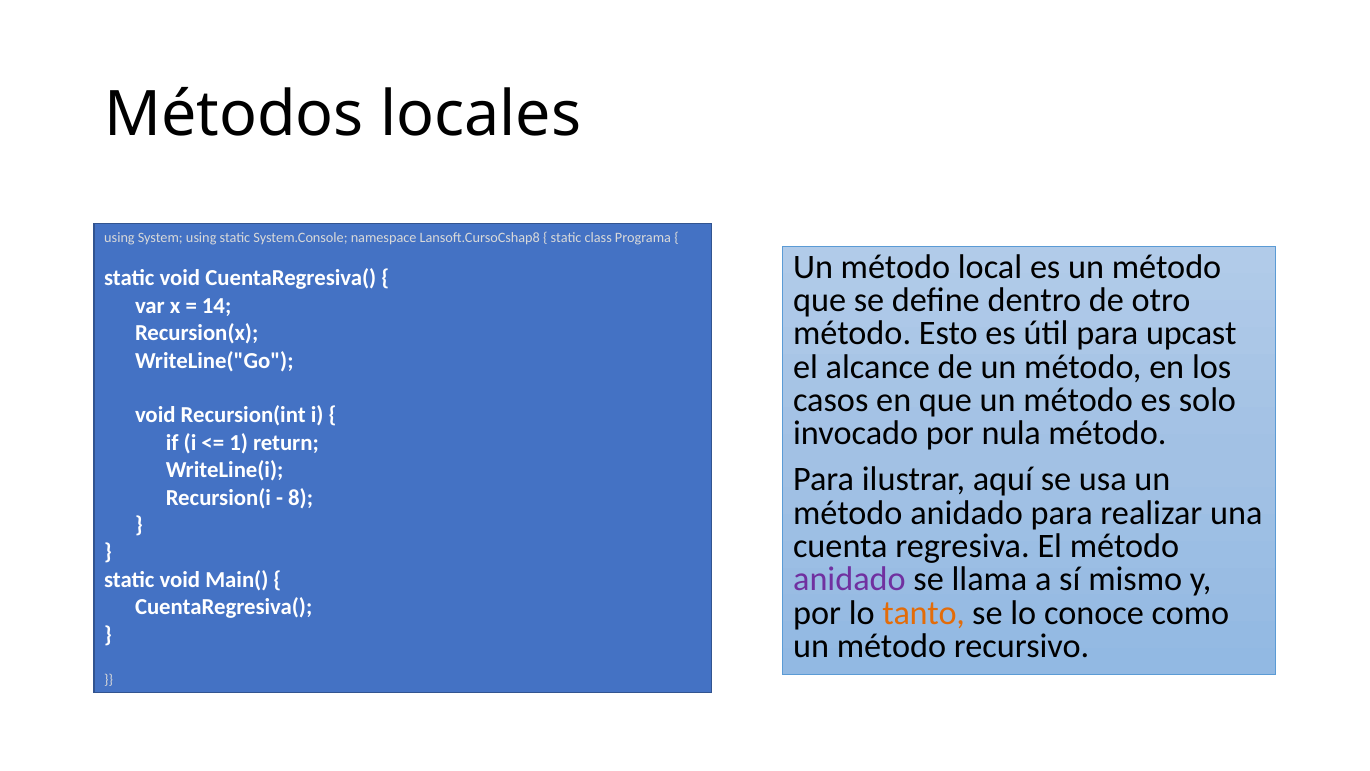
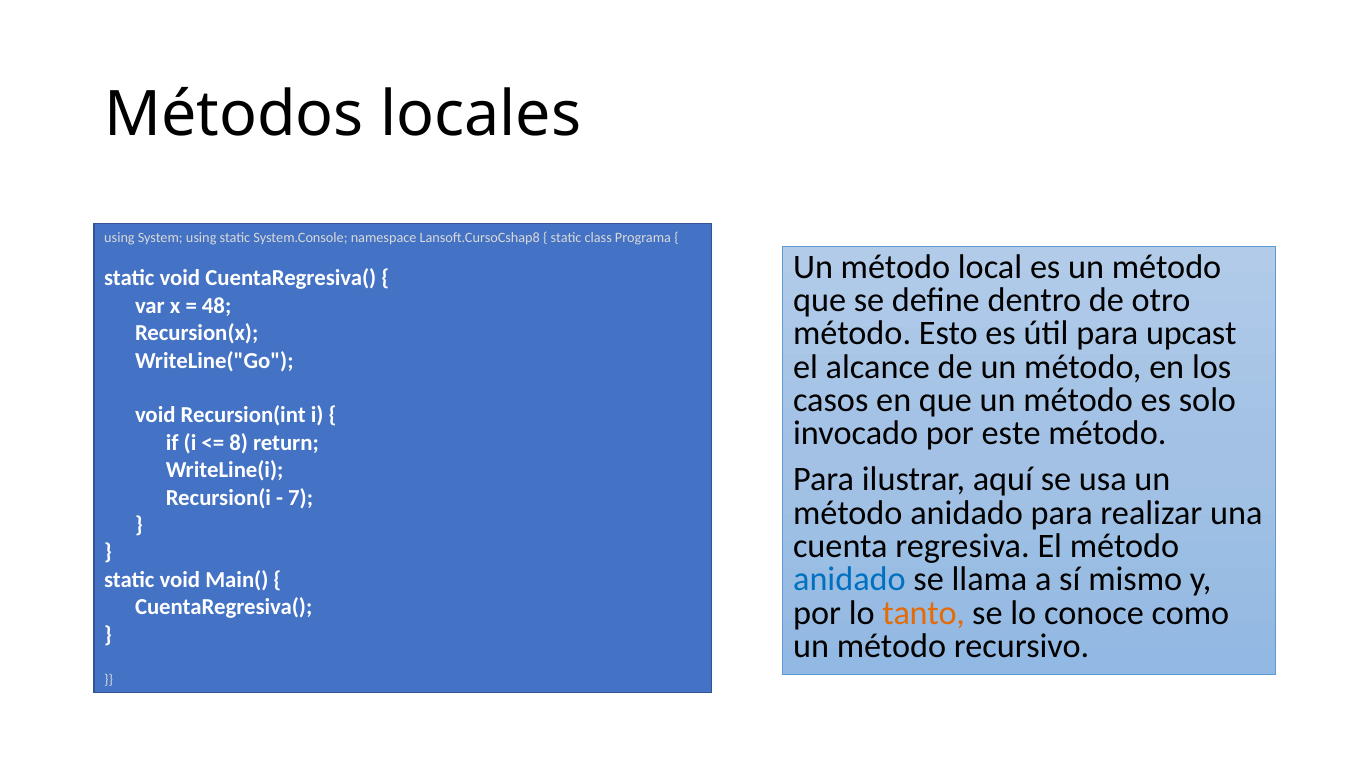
14: 14 -> 48 (217, 306)
nula: nula -> este (1011, 433)
1: 1 -> 8 (239, 442)
8: 8 -> 7 (301, 497)
anidado colour: purple -> blue (849, 579)
